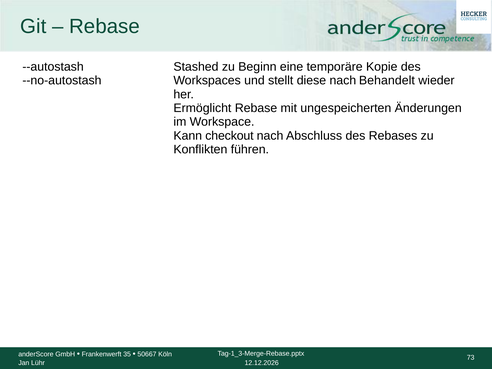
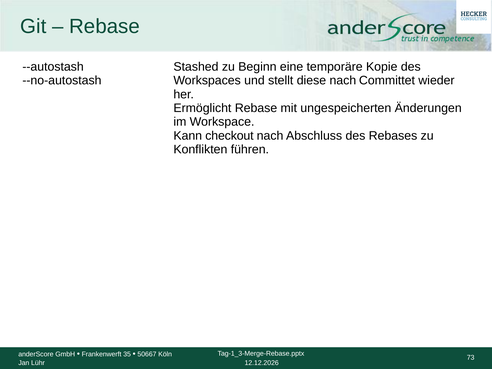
Behandelt: Behandelt -> Committet (387, 81)
